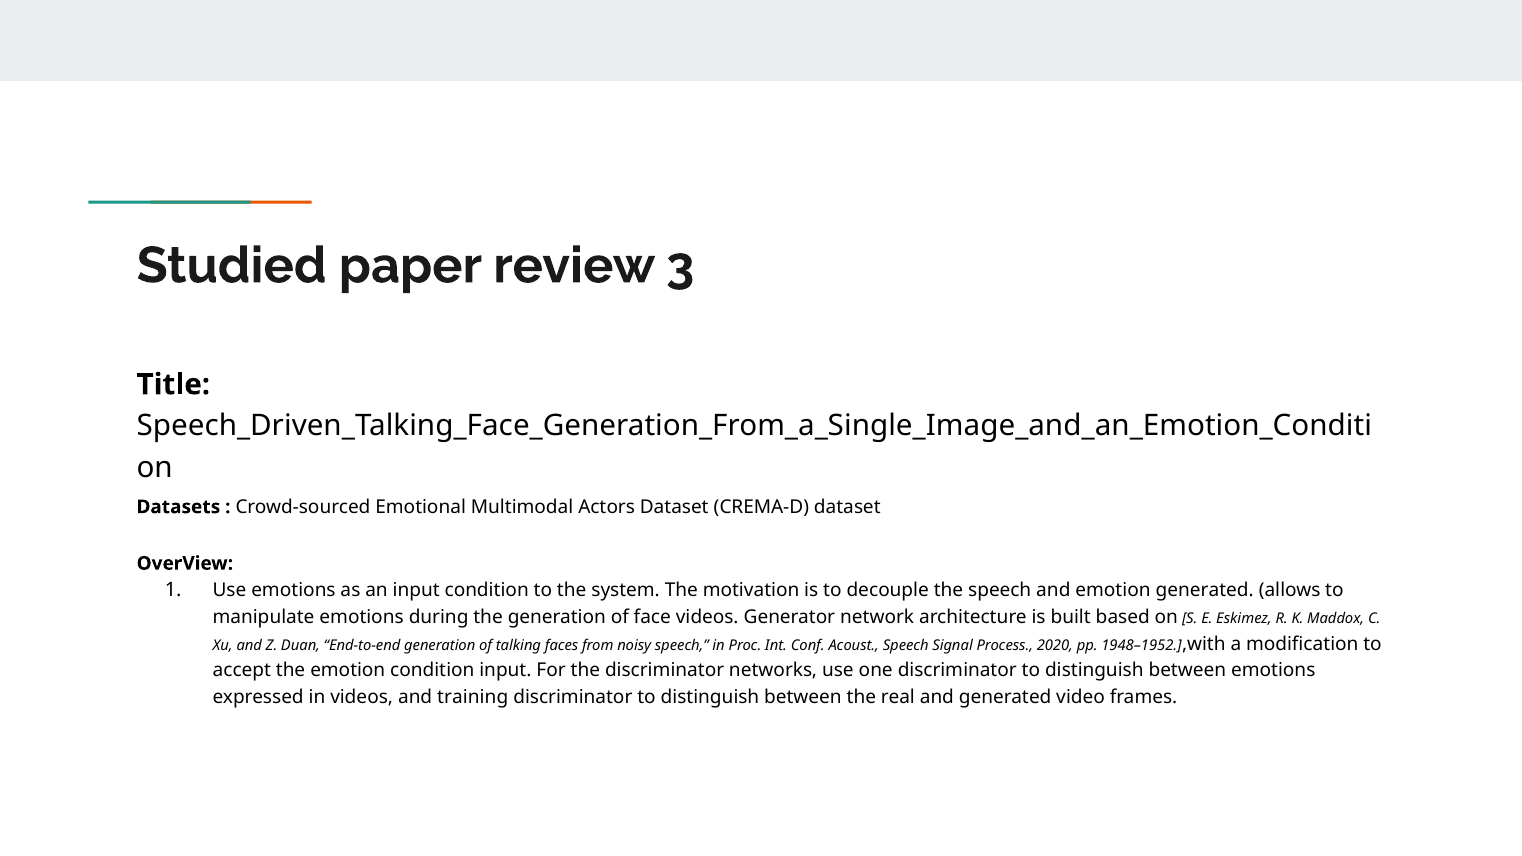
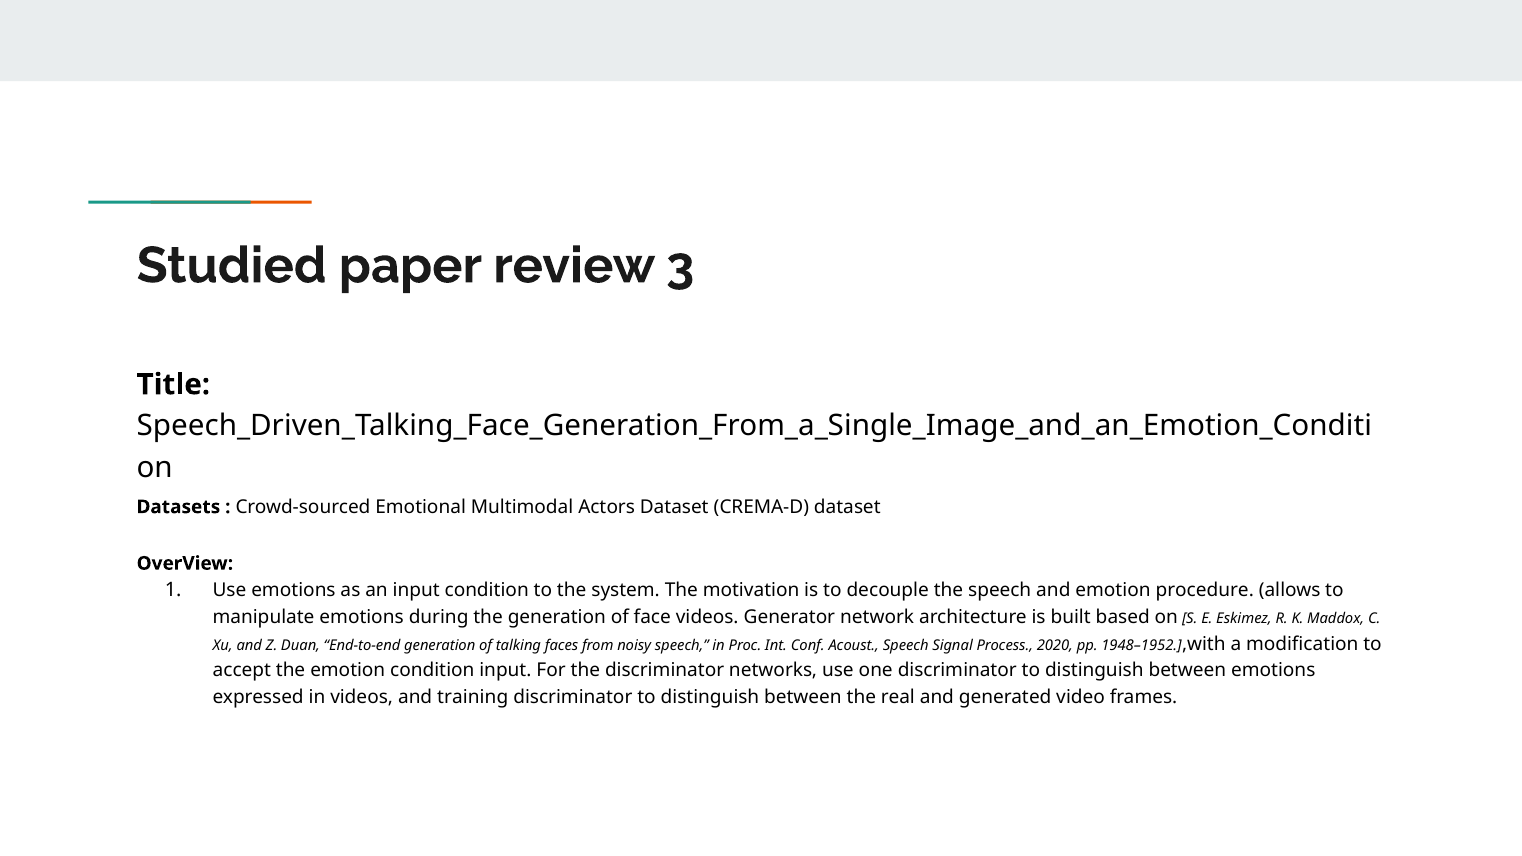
emotion generated: generated -> procedure (1205, 590)
